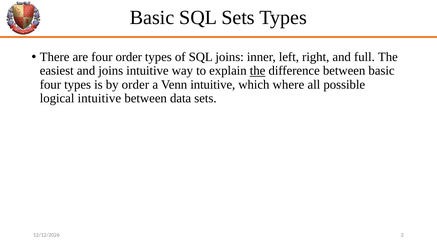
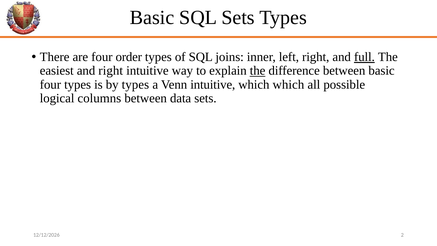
full underline: none -> present (364, 57)
and joins: joins -> right (111, 71)
by order: order -> types (135, 84)
which where: where -> which (288, 84)
logical intuitive: intuitive -> columns (99, 98)
